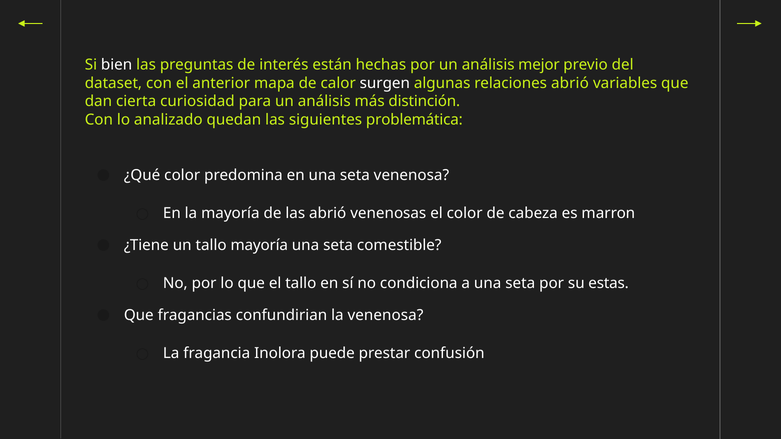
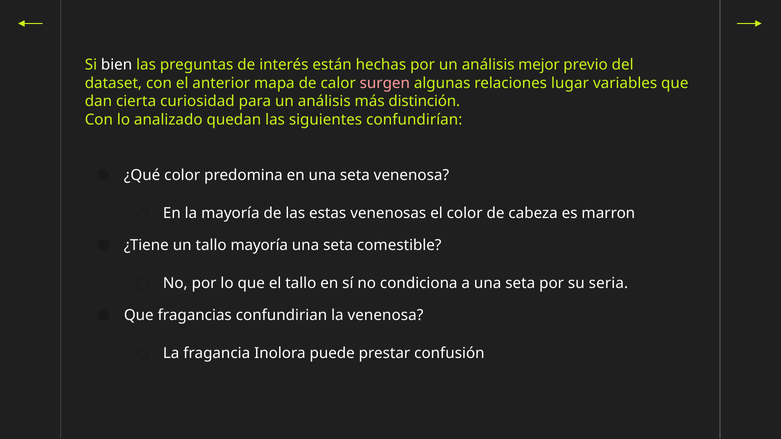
surgen colour: white -> pink (385, 83)
relaciones abrió: abrió -> lugar (570, 83)
problemática: problemática -> confundirían (414, 120)
las abrió: abrió -> estas (328, 214)
estas: estas -> seria (608, 284)
